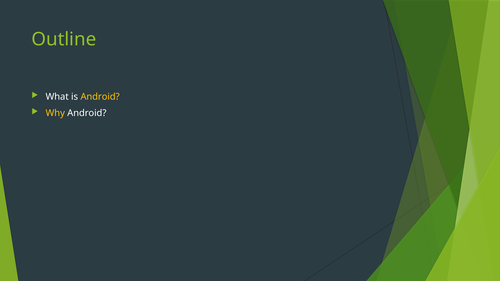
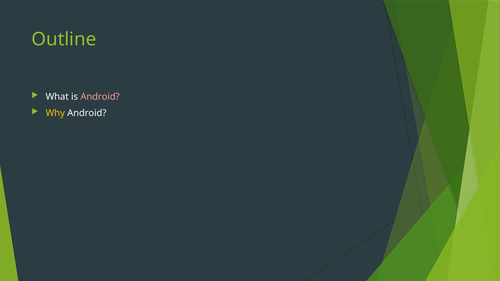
Android colour: yellow -> pink (100, 97)
